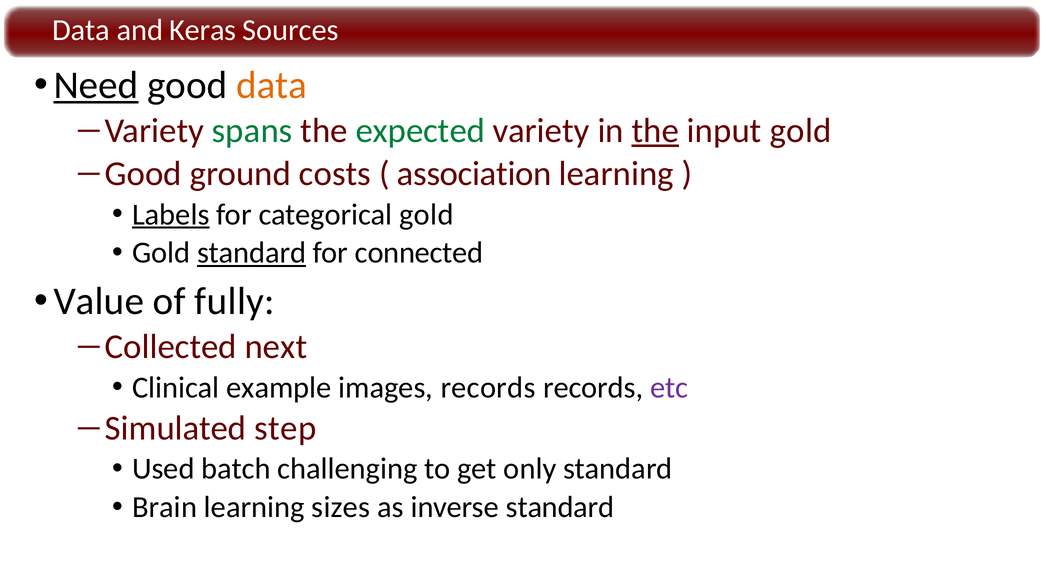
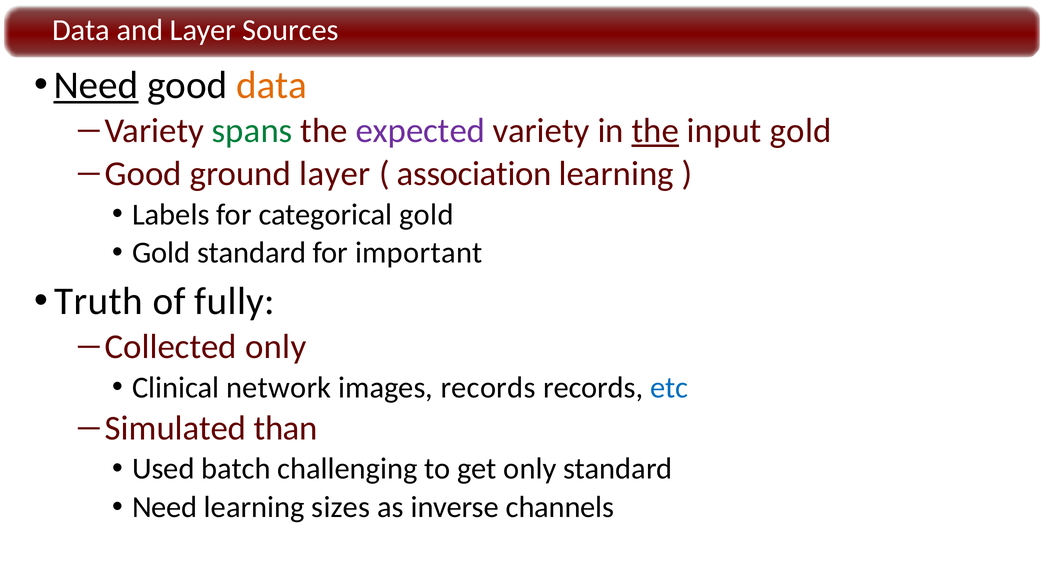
and Keras: Keras -> Layer (203, 30)
expected colour: green -> purple (420, 131)
ground costs: costs -> layer (335, 174)
Labels underline: present -> none (171, 215)
standard underline: present -> none (252, 253)
connected: connected -> important (419, 253)
Value: Value -> Truth (99, 301)
next: next -> only (276, 347)
example: example -> network (279, 388)
etc colour: purple -> blue (669, 388)
step: step -> than (286, 428)
Brain: Brain -> Need (165, 507)
inverse standard: standard -> channels (560, 507)
